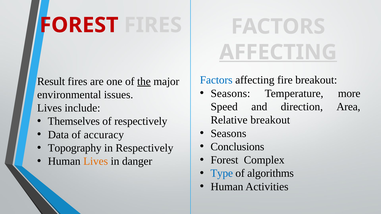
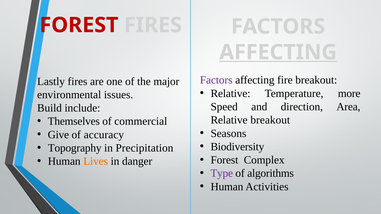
Factors colour: blue -> purple (216, 80)
Result: Result -> Lastly (51, 81)
the underline: present -> none (144, 81)
Seasons: Seasons -> Relative (231, 94)
Lives: Lives -> Build (50, 108)
of respectively: respectively -> commercial (141, 122)
Data: Data -> Give (58, 135)
Conclusions: Conclusions -> Biodiversity (237, 147)
in Respectively: Respectively -> Precipitation (144, 148)
Type colour: blue -> purple (222, 174)
